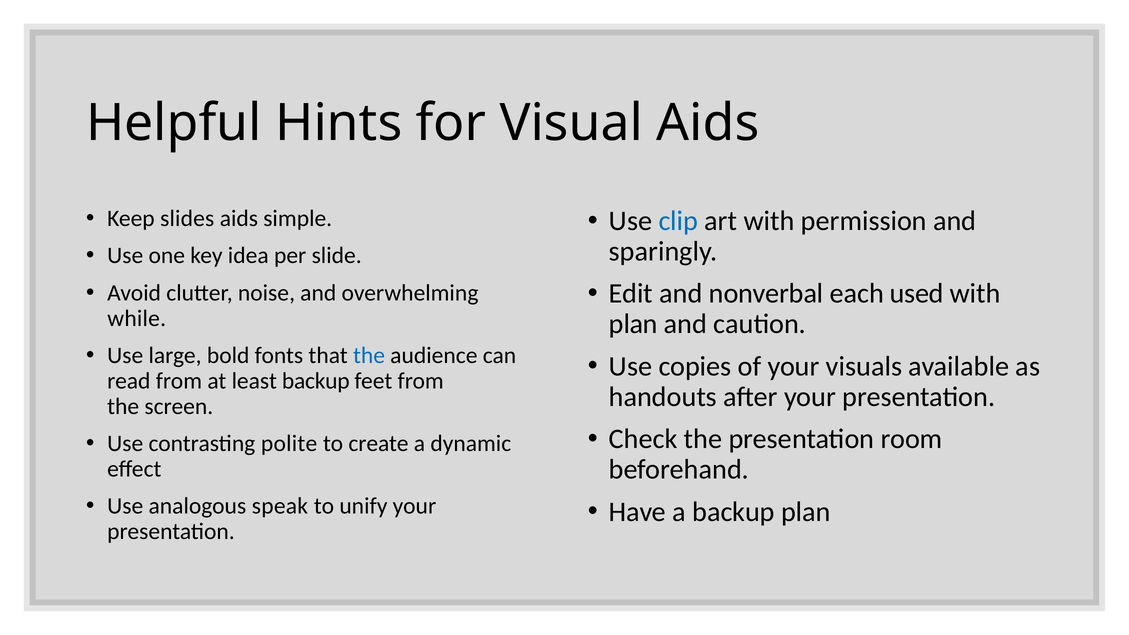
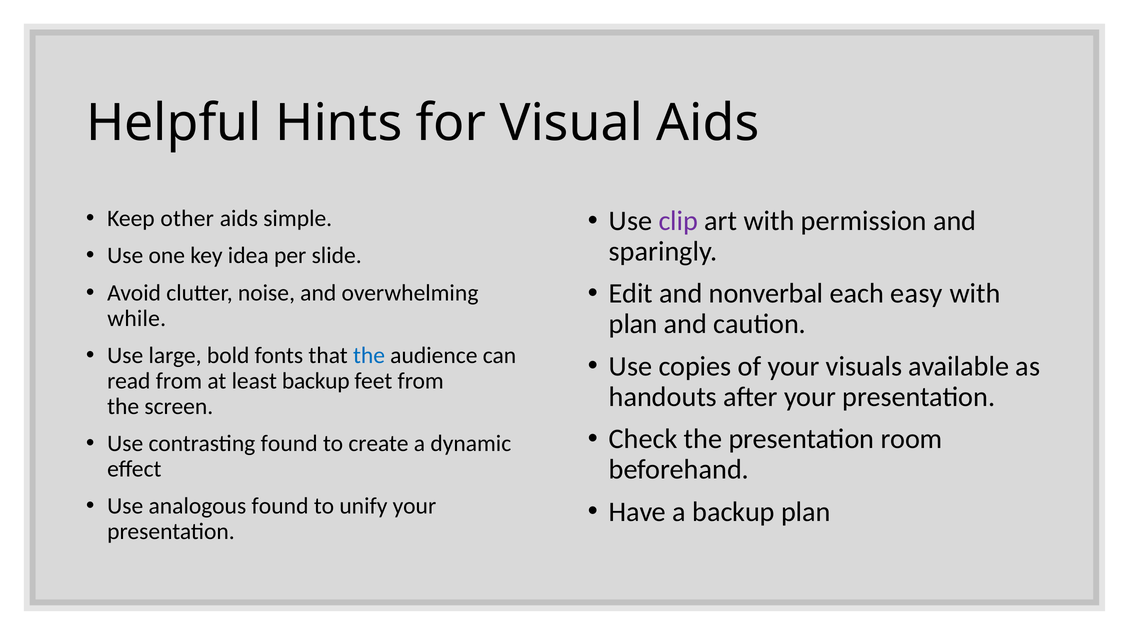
slides: slides -> other (187, 218)
clip colour: blue -> purple (678, 221)
used: used -> easy (917, 294)
contrasting polite: polite -> found (289, 444)
analogous speak: speak -> found (280, 506)
